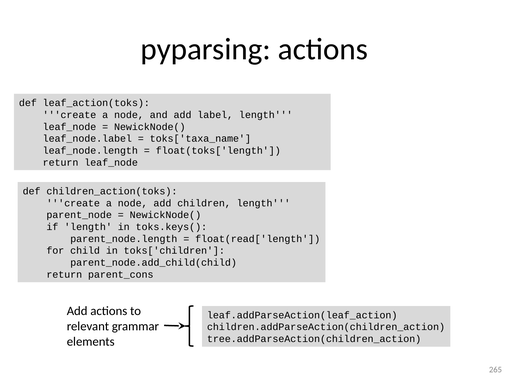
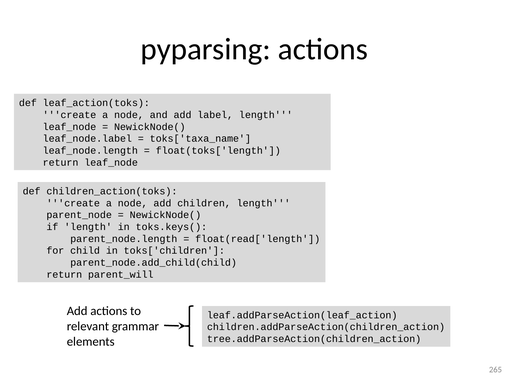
parent_cons: parent_cons -> parent_will (121, 274)
